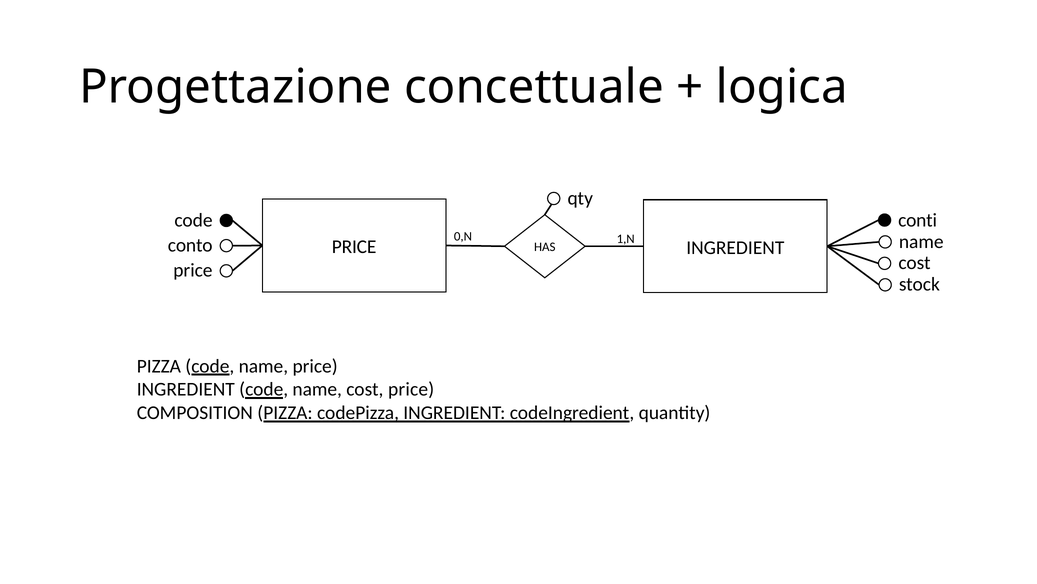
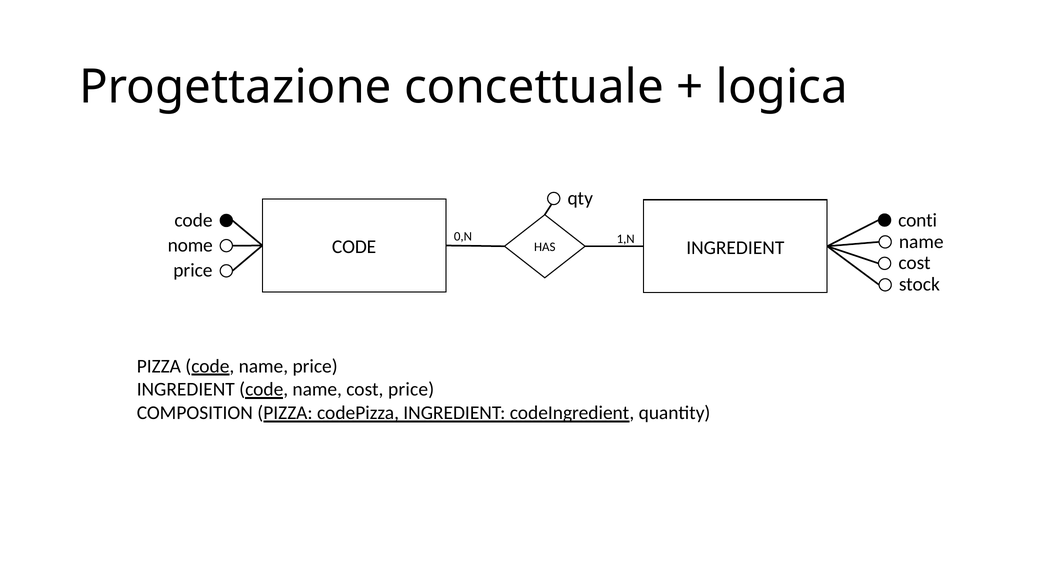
conto: conto -> nome (190, 245)
PRICE: PRICE -> CODE (354, 247)
